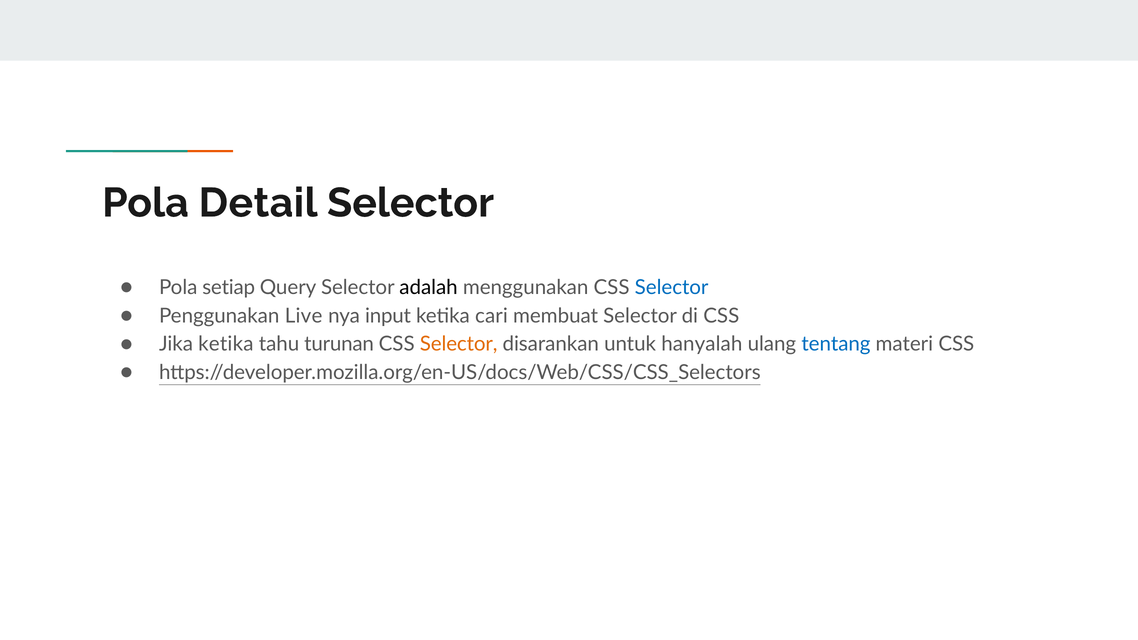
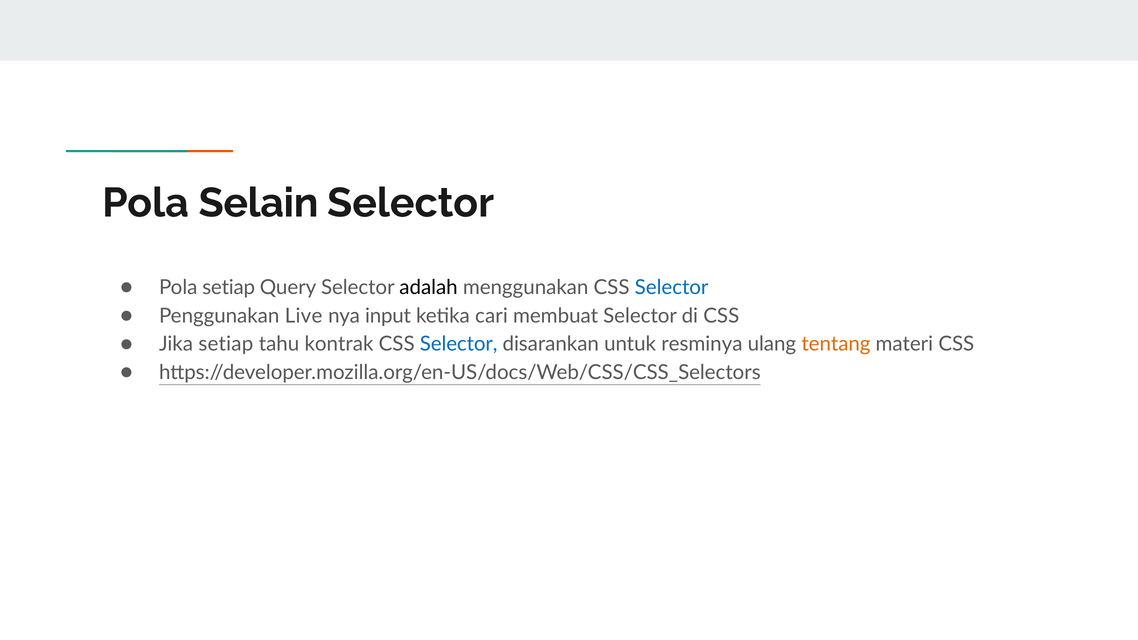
Detail: Detail -> Selain (259, 203)
Jika ketika: ketika -> setiap (226, 344)
turunan: turunan -> kontrak (339, 344)
Selector colour: orange -> blue (459, 344)
hanyalah: hanyalah -> resminya (702, 344)
tentang colour: blue -> orange (836, 344)
